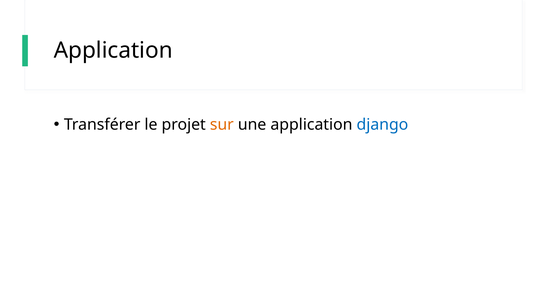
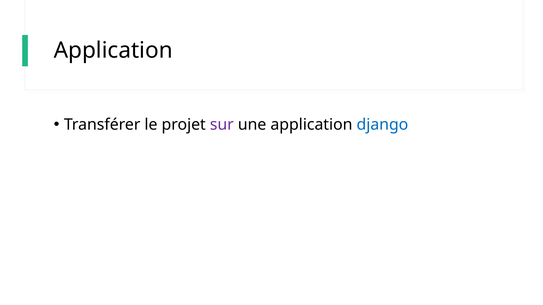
sur colour: orange -> purple (222, 125)
